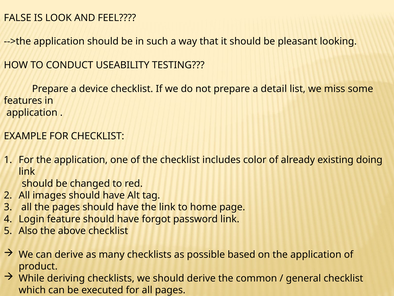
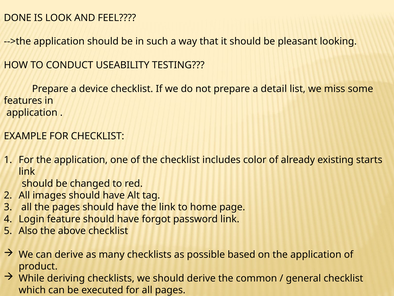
FALSE: FALSE -> DONE (18, 18)
doing: doing -> starts (369, 160)
